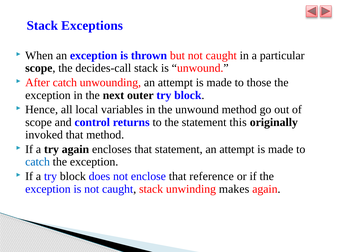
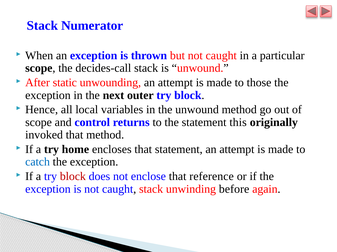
Exceptions: Exceptions -> Numerator (92, 26)
After catch: catch -> static (65, 83)
try again: again -> home (75, 150)
block colour: black -> red (73, 177)
makes: makes -> before (234, 189)
